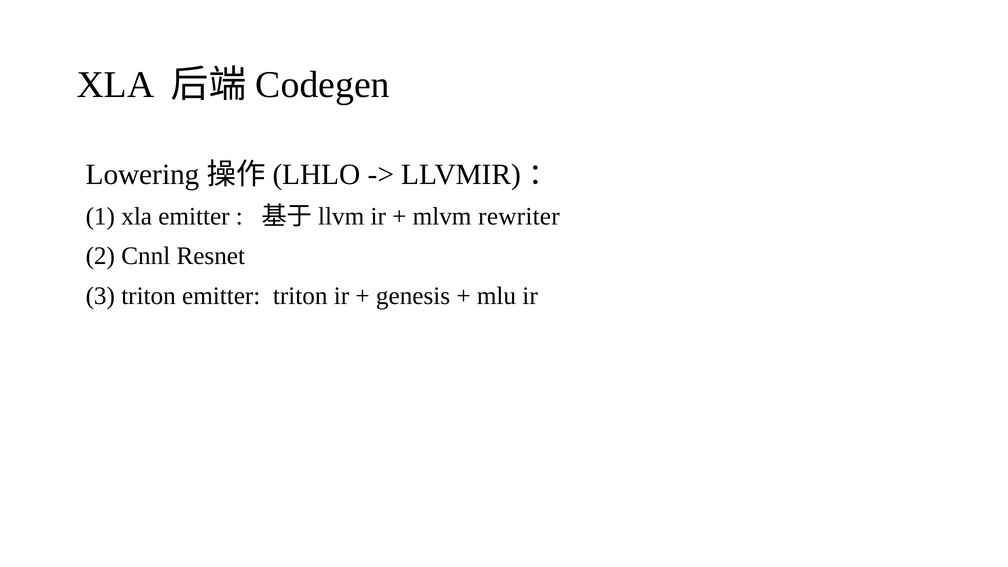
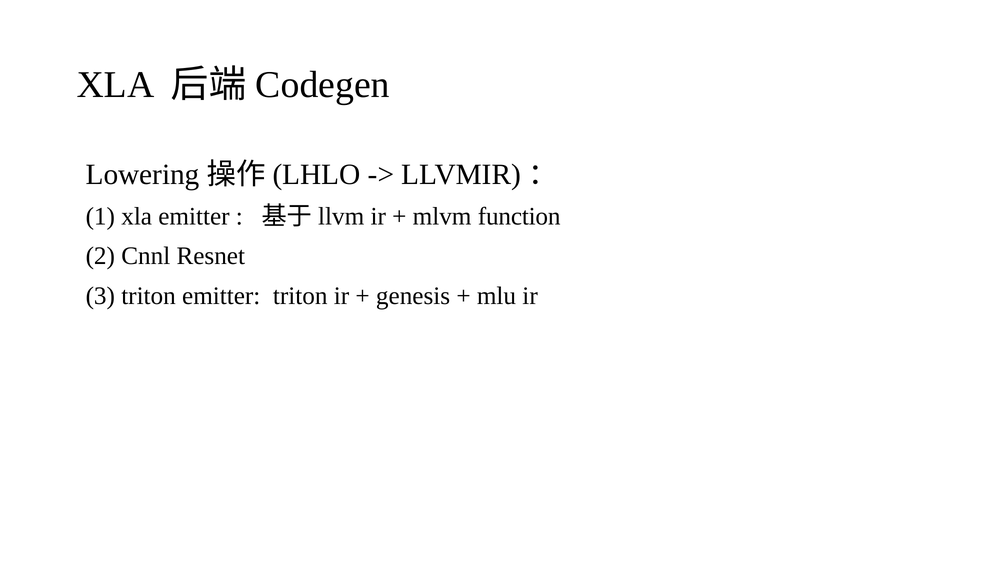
rewriter: rewriter -> function (519, 216)
